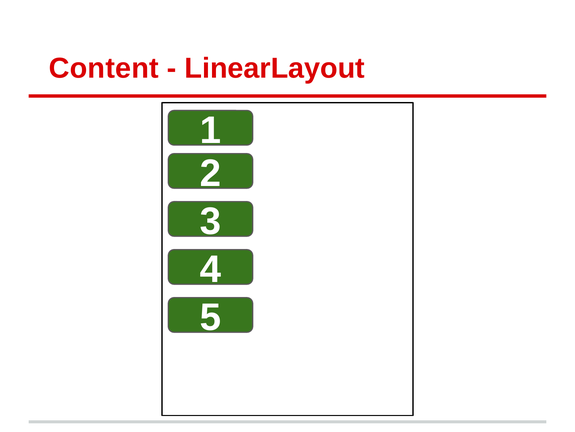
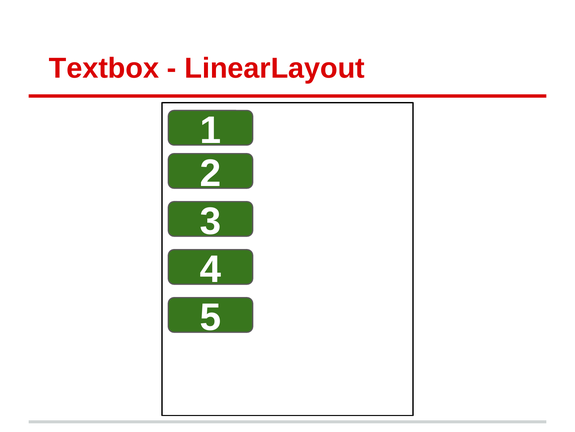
Content: Content -> Textbox (104, 68)
